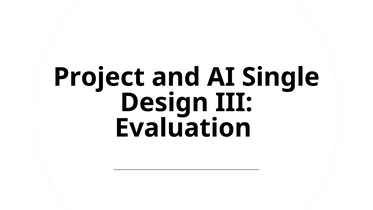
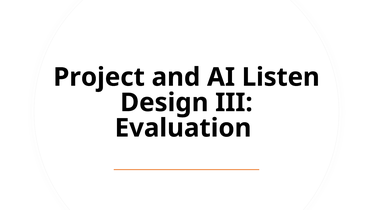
Single: Single -> Listen (281, 77)
